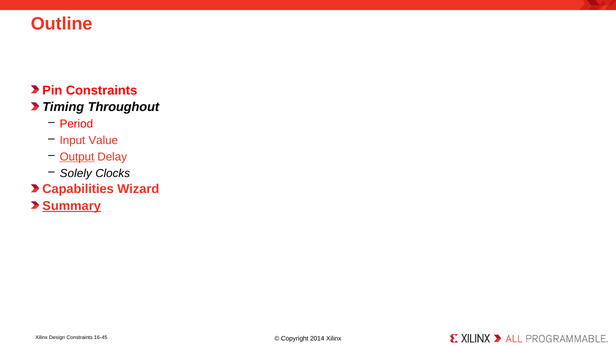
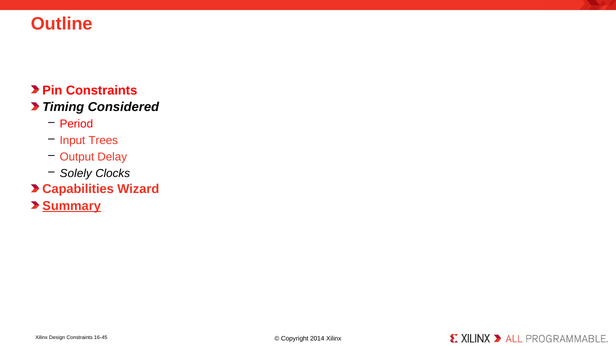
Throughout: Throughout -> Considered (123, 107)
Value: Value -> Trees (103, 141)
Output underline: present -> none (77, 157)
